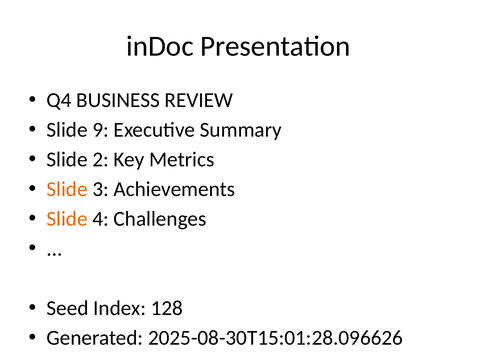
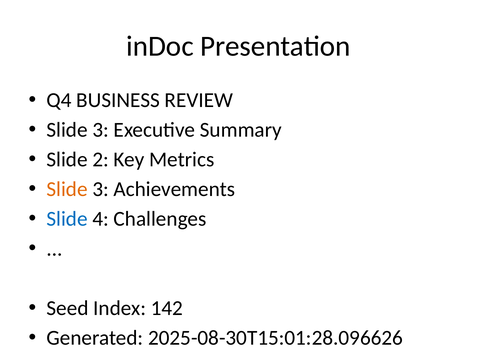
9: 9 -> 3 (101, 130)
Slide colour: orange -> blue (67, 219)
128: 128 -> 142 (167, 308)
